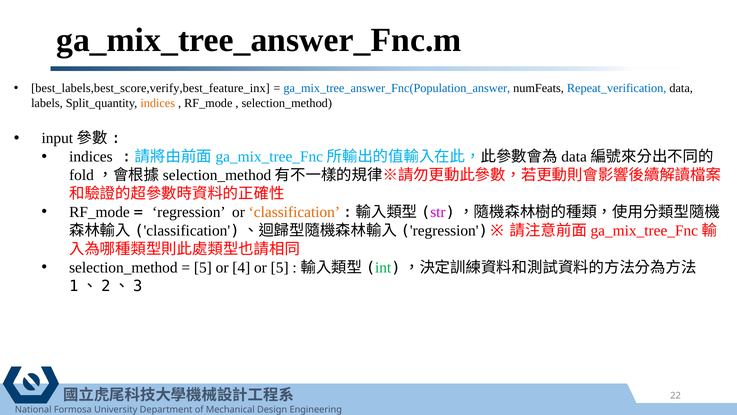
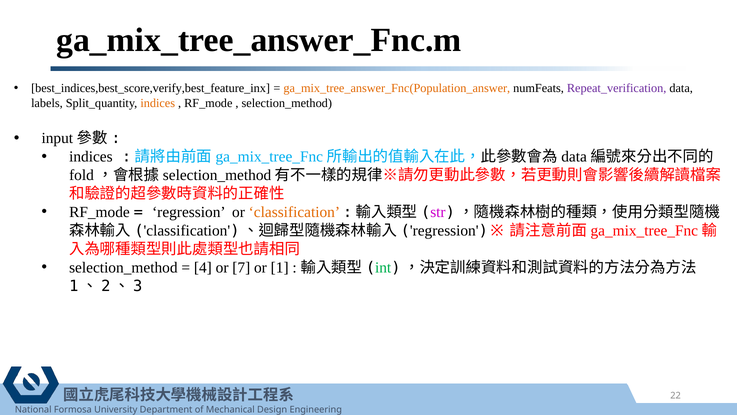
best_labels,best_score,verify,best_feature_inx: best_labels,best_score,verify,best_feature_inx -> best_indices,best_score,verify,best_feature_inx (151, 88)
ga_mix_tree_answer_Fnc(Population_answer colour: blue -> orange (397, 88)
Repeat_verification colour: blue -> purple (617, 88)
5: 5 -> 4 (203, 267)
4: 4 -> 7 (241, 267)
or 5: 5 -> 1 (280, 267)
